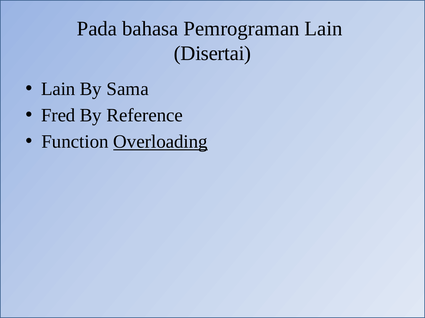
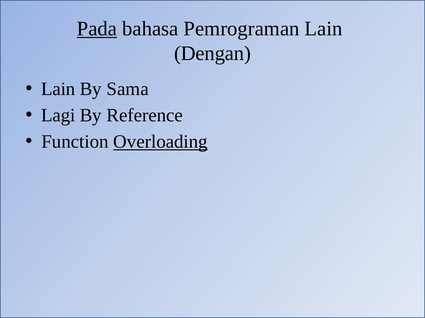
Pada underline: none -> present (97, 29)
Disertai: Disertai -> Dengan (213, 54)
Fred: Fred -> Lagi (58, 116)
